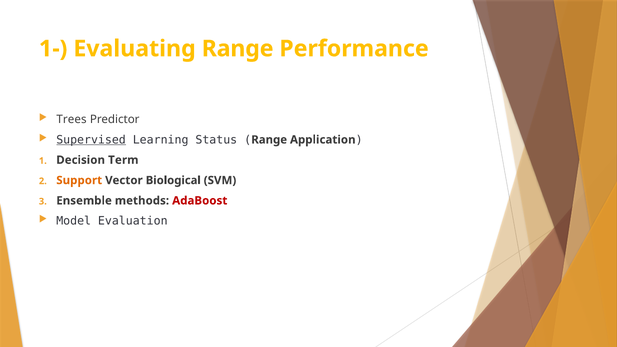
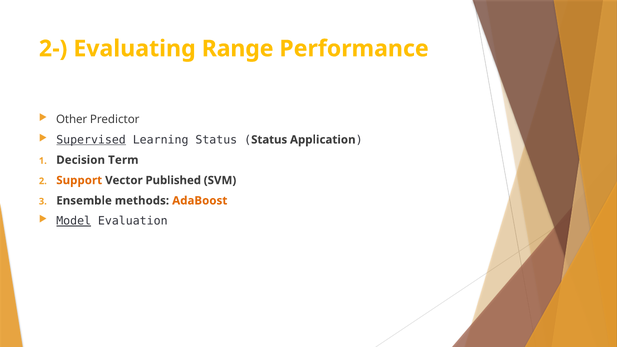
1-: 1- -> 2- (53, 49)
Trees: Trees -> Other (72, 119)
Range: Range -> Status (269, 140)
Biological: Biological -> Published (173, 180)
AdaBoost colour: red -> orange (200, 201)
Model underline: none -> present (74, 221)
